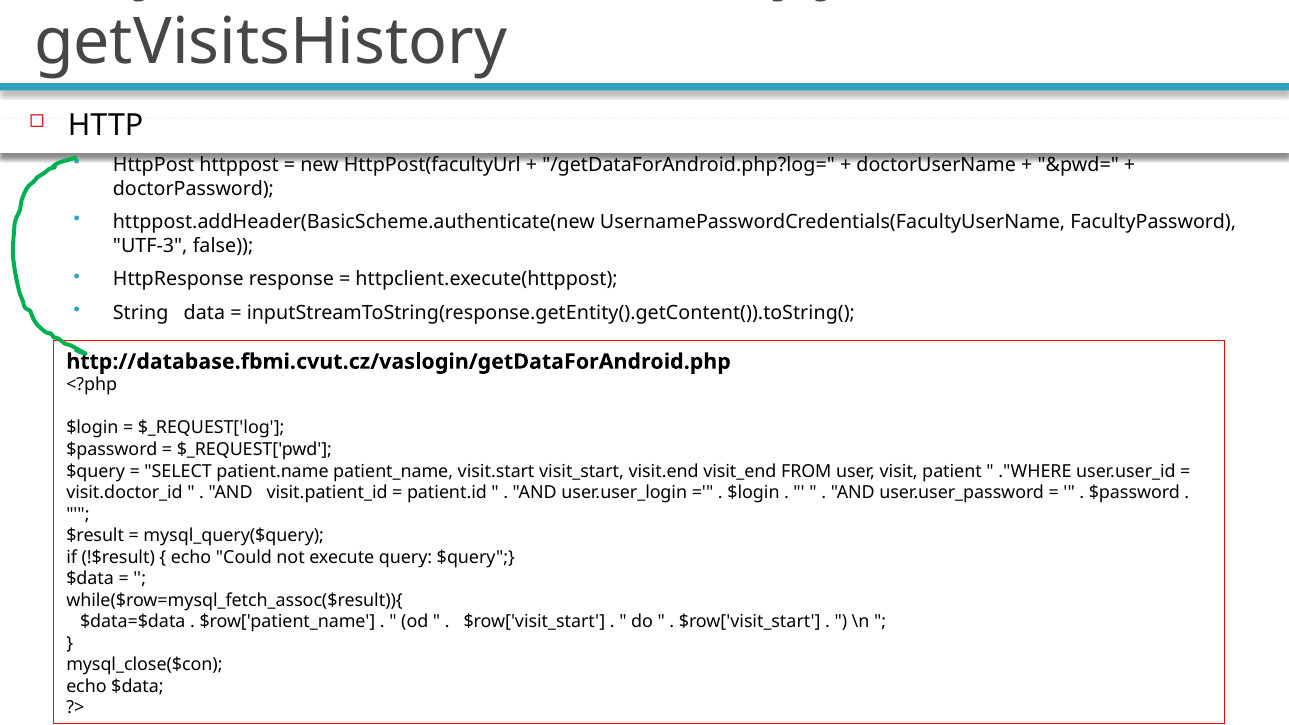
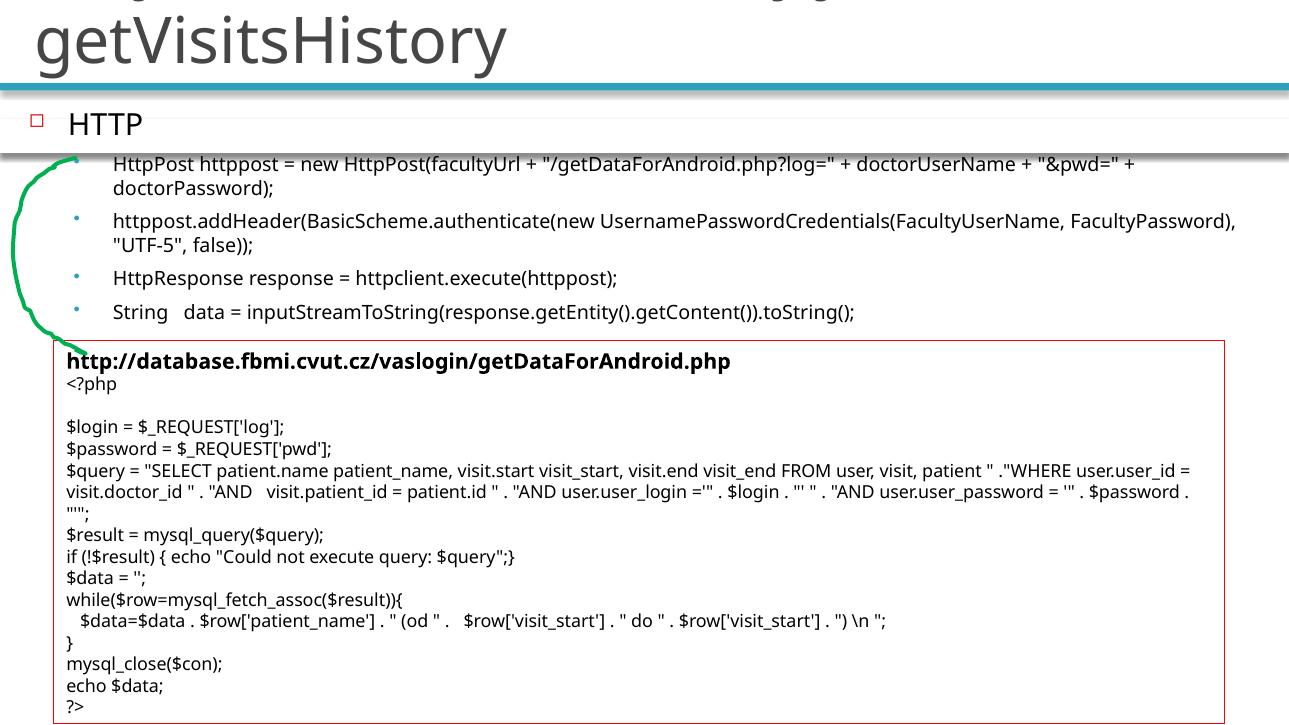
UTF-3: UTF-3 -> UTF-5 (150, 246)
